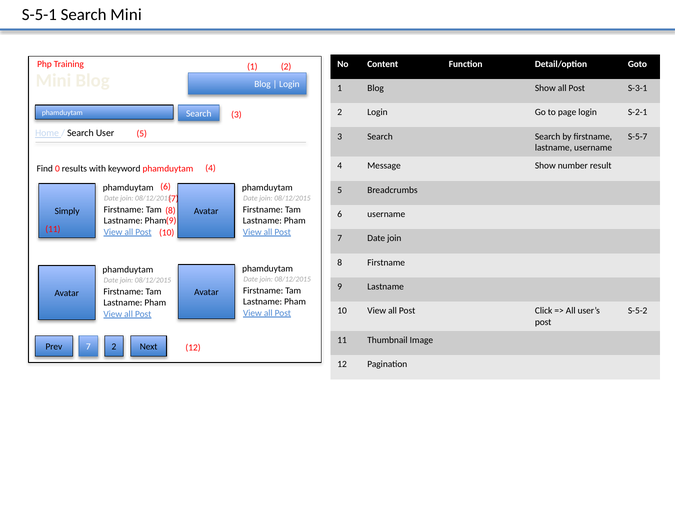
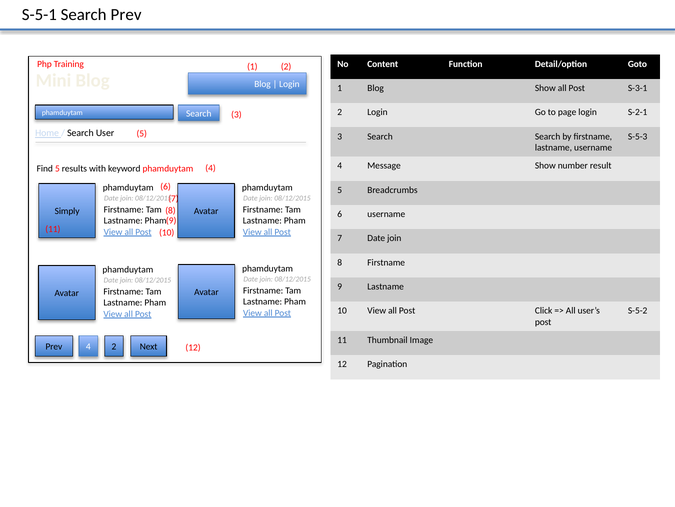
Search Mini: Mini -> Prev (126, 15)
S-5-7: S-5-7 -> S-5-3 (638, 136)
Find 0: 0 -> 5 (57, 168)
Prev 7: 7 -> 4 (88, 346)
